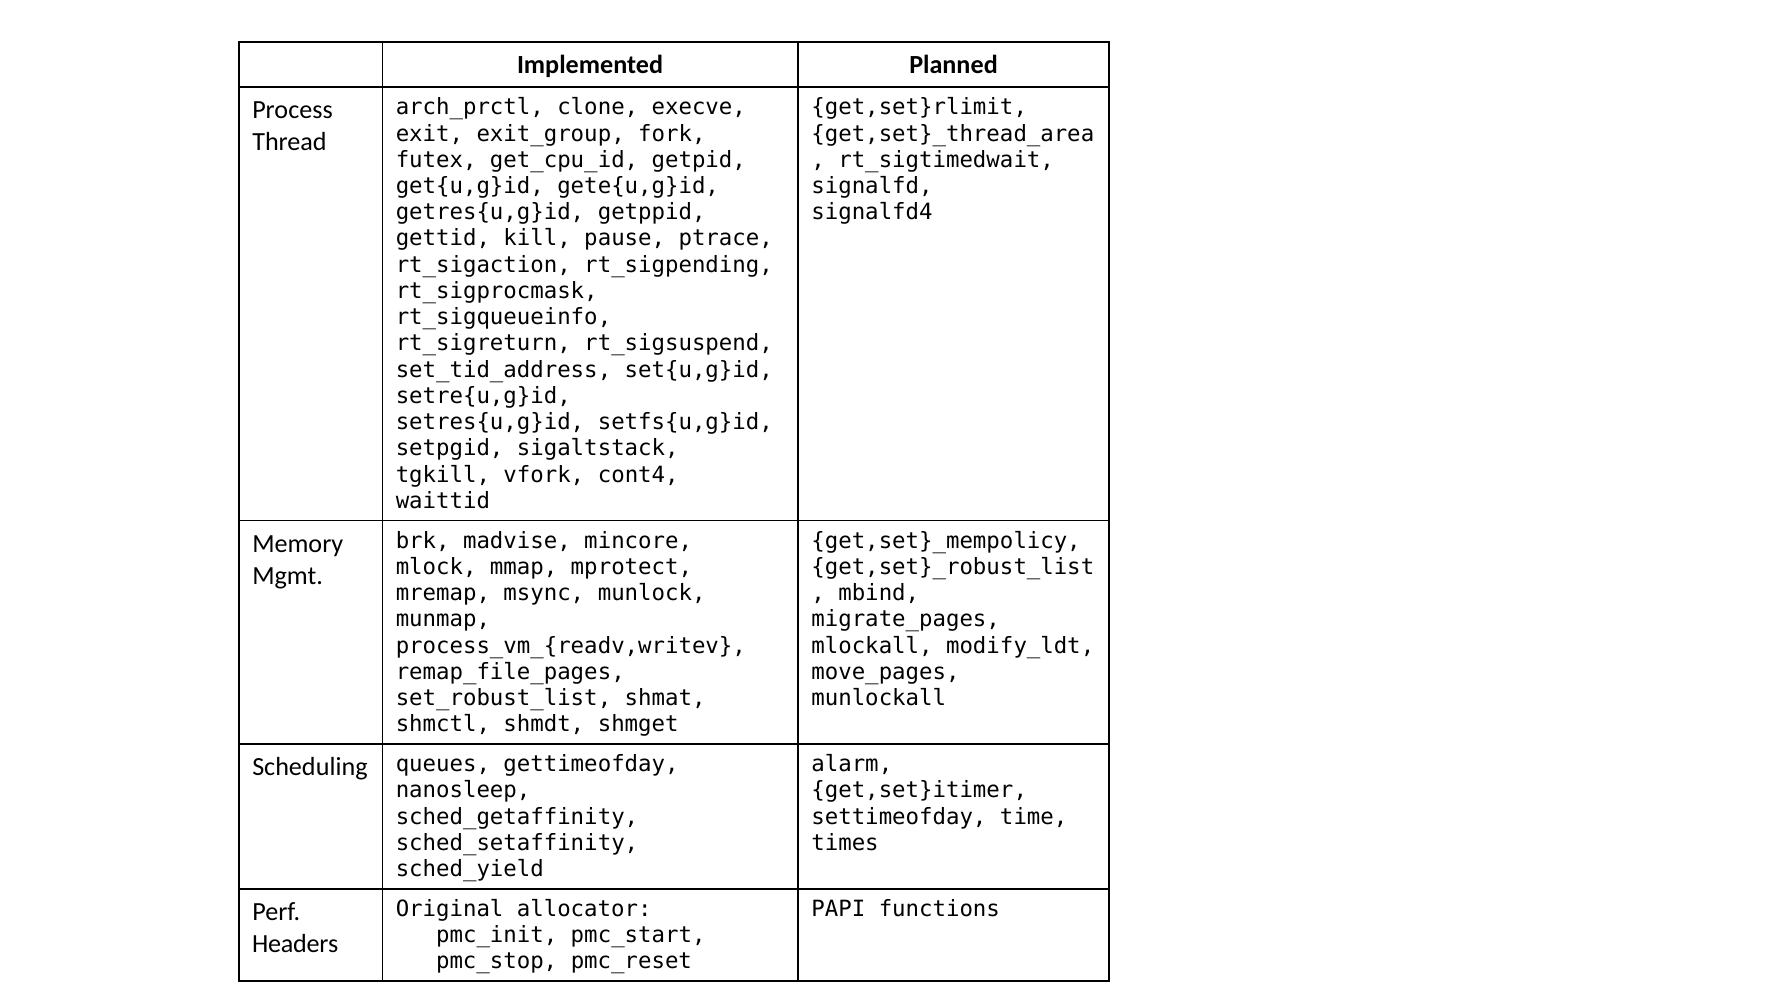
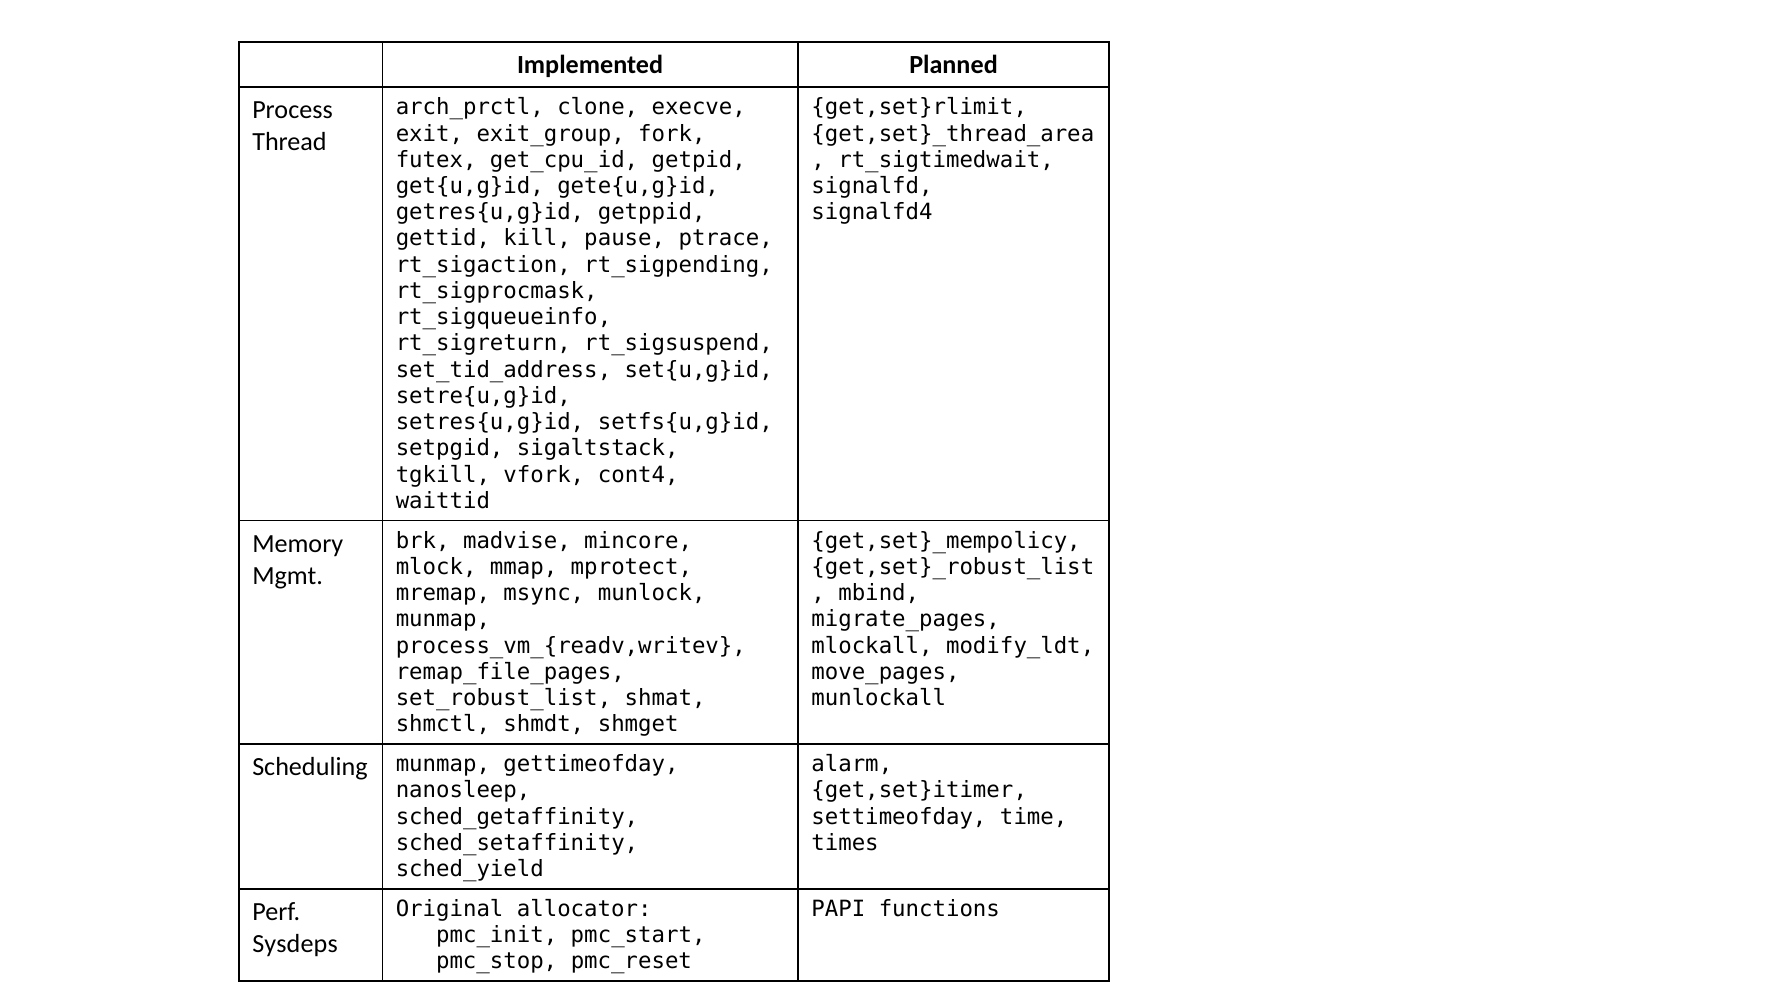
Scheduling queues: queues -> munmap (443, 764)
Headers: Headers -> Sysdeps (295, 944)
